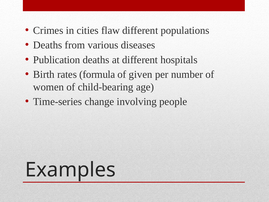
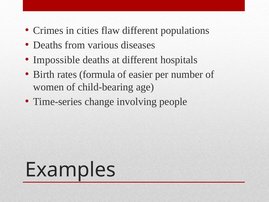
Publication: Publication -> Impossible (57, 60)
given: given -> easier (141, 74)
